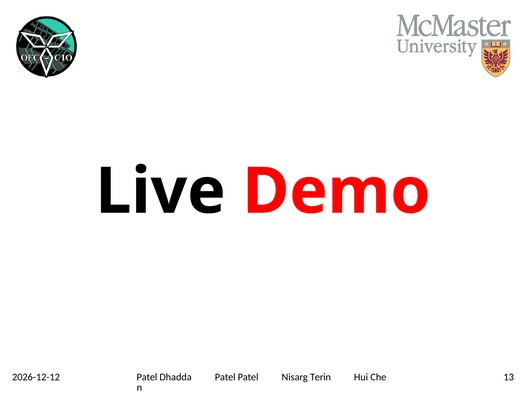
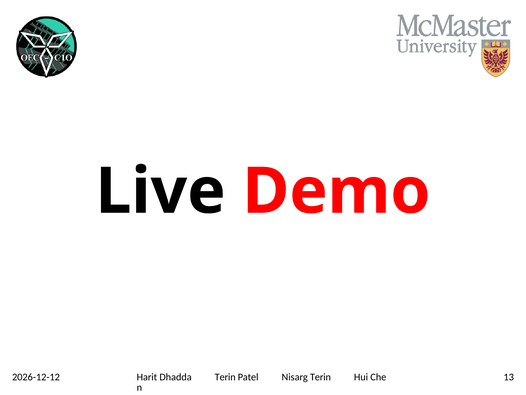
Patel: Patel -> Harit (147, 377)
Dhadda Patel: Patel -> Terin (225, 377)
